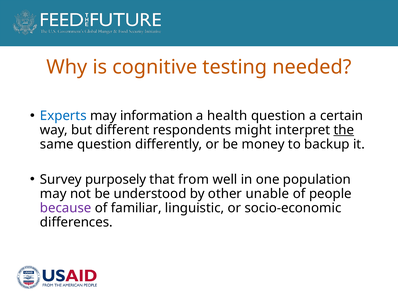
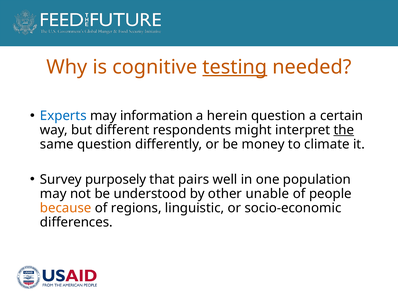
testing underline: none -> present (235, 67)
health: health -> herein (227, 116)
backup: backup -> climate (327, 145)
from: from -> pairs (194, 180)
because colour: purple -> orange (66, 208)
familiar: familiar -> regions (136, 208)
